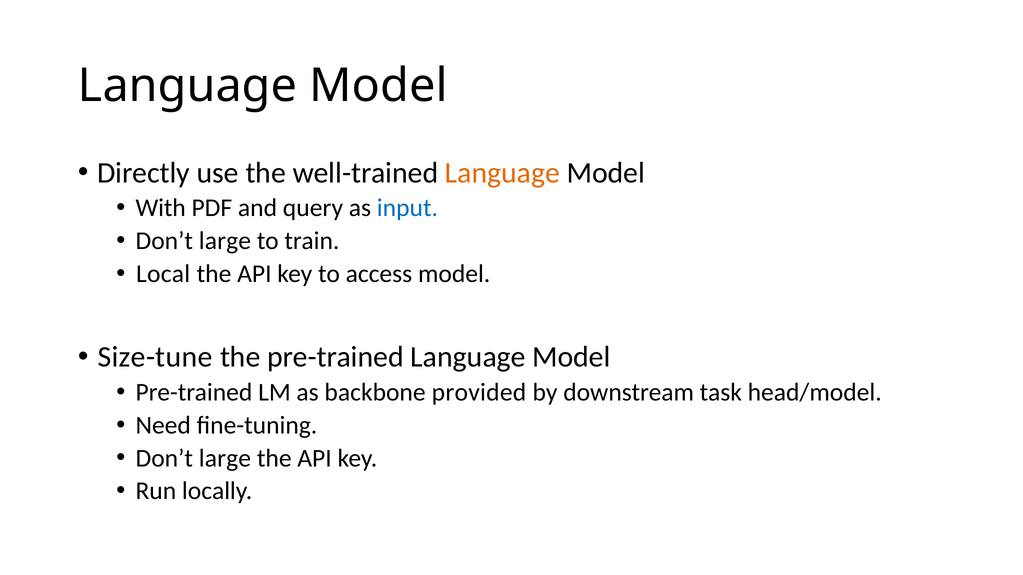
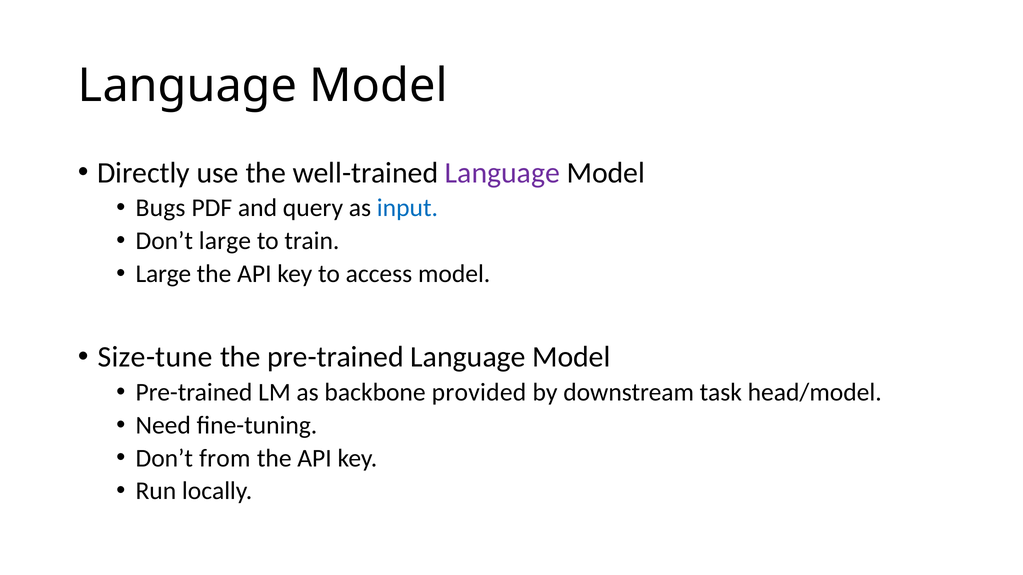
Language colour: orange -> purple (502, 173)
With: With -> Bugs (161, 208)
Local: Local -> Large (163, 274)
large: large -> from (225, 458)
